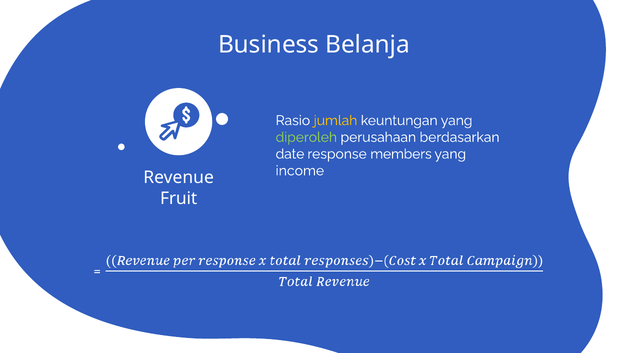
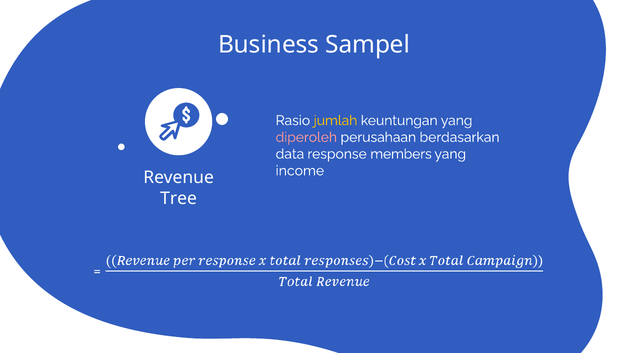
Belanja: Belanja -> Sampel (368, 44)
diperoleh colour: light green -> pink (306, 137)
date: date -> data (290, 154)
Fruit: Fruit -> Tree (179, 199)
